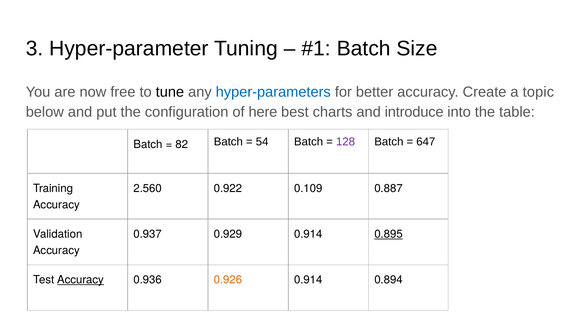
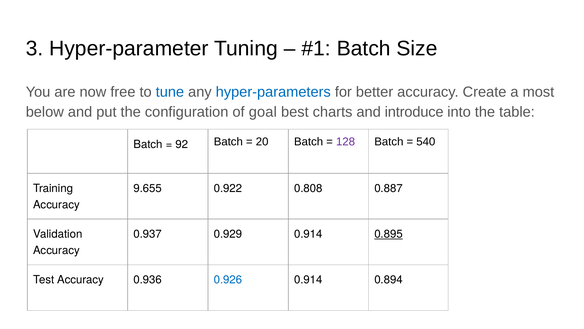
tune colour: black -> blue (170, 92)
topic: topic -> most (538, 92)
here: here -> goal (263, 112)
82: 82 -> 92 (182, 144)
54: 54 -> 20 (262, 141)
647: 647 -> 540 (426, 141)
2.560: 2.560 -> 9.655 (148, 188)
0.109: 0.109 -> 0.808 (308, 188)
Accuracy underline: present -> none (81, 279)
0.926 colour: orange -> blue (228, 279)
